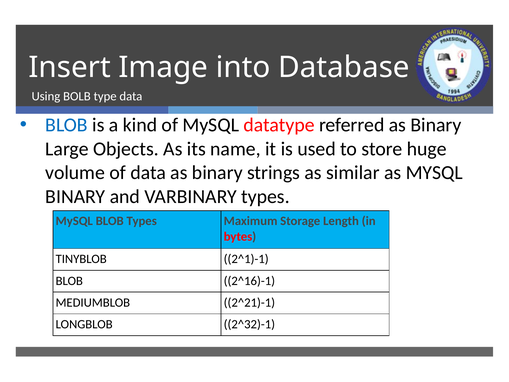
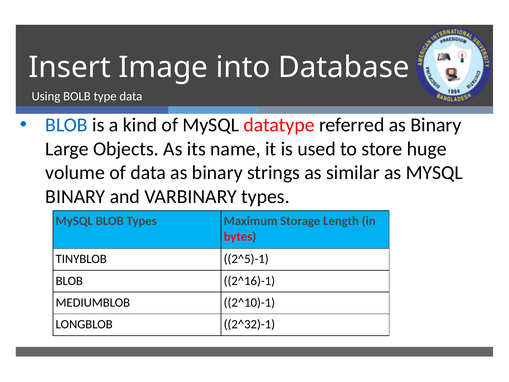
2^1)-1: 2^1)-1 -> 2^5)-1 (246, 259)
2^21)-1: 2^21)-1 -> 2^10)-1 (249, 302)
